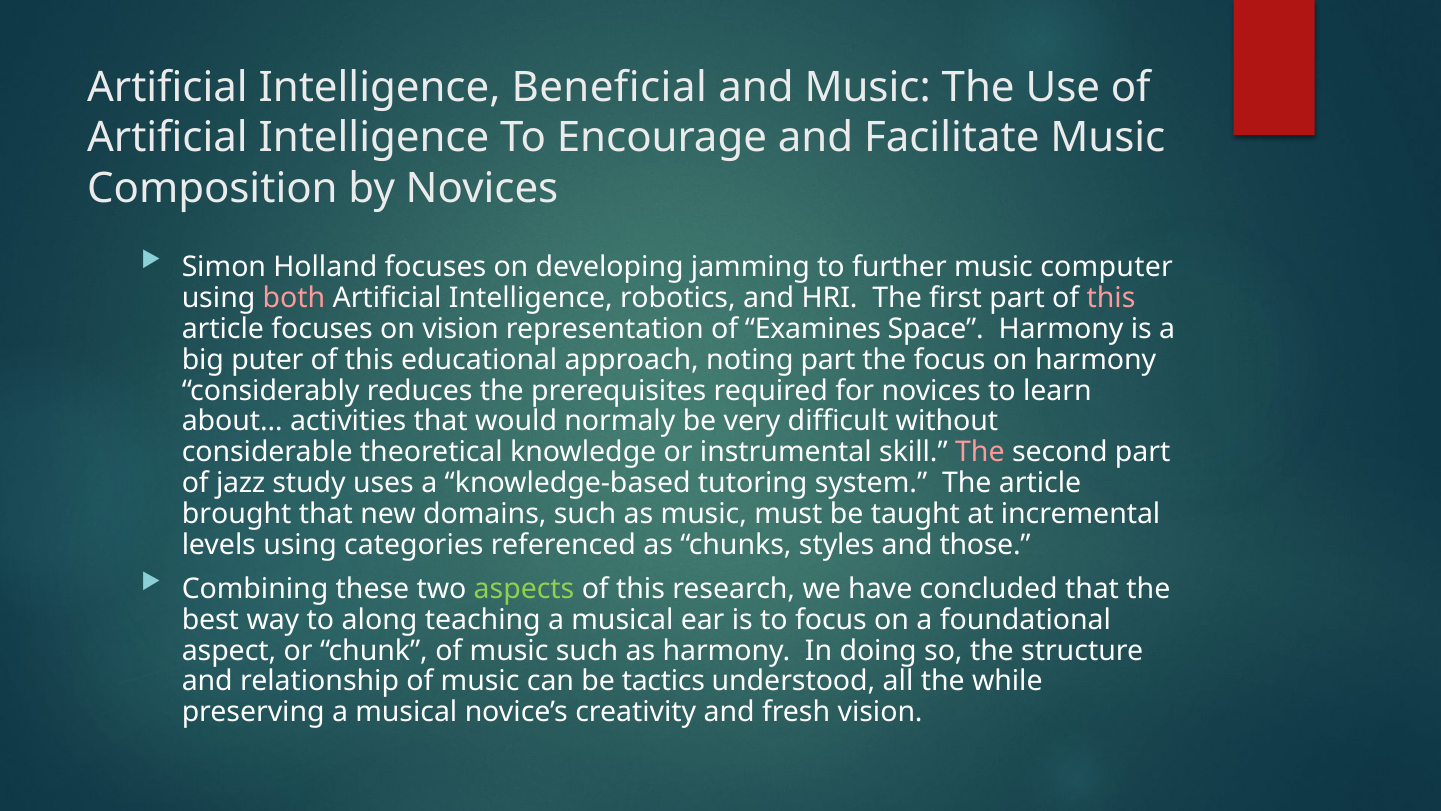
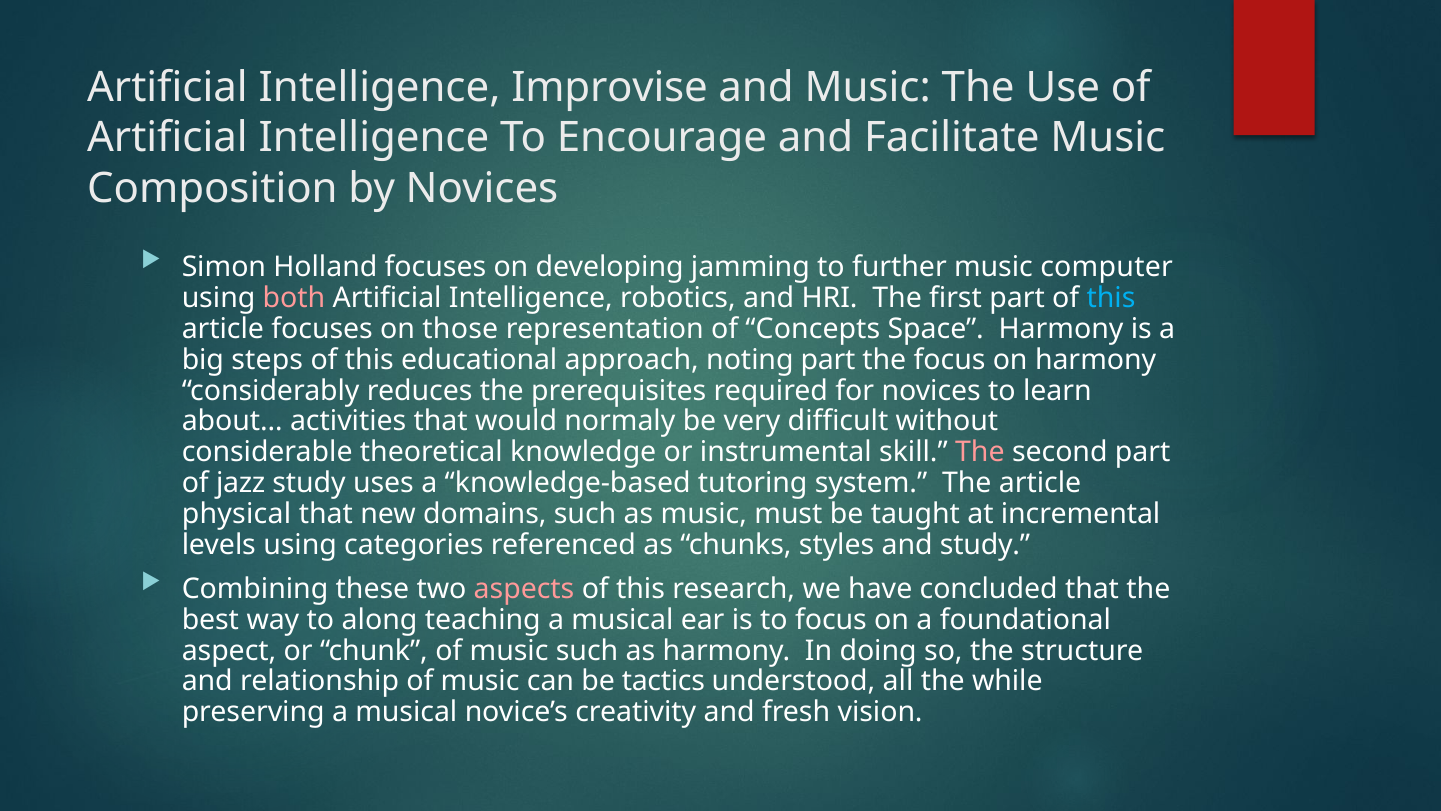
Beneficial: Beneficial -> Improvise (610, 87)
this colour: pink -> light blue (1111, 298)
on vision: vision -> those (460, 329)
Examines: Examines -> Concepts (813, 329)
puter: puter -> steps (267, 360)
brought: brought -> physical (237, 514)
and those: those -> study (985, 544)
aspects colour: light green -> pink (524, 589)
